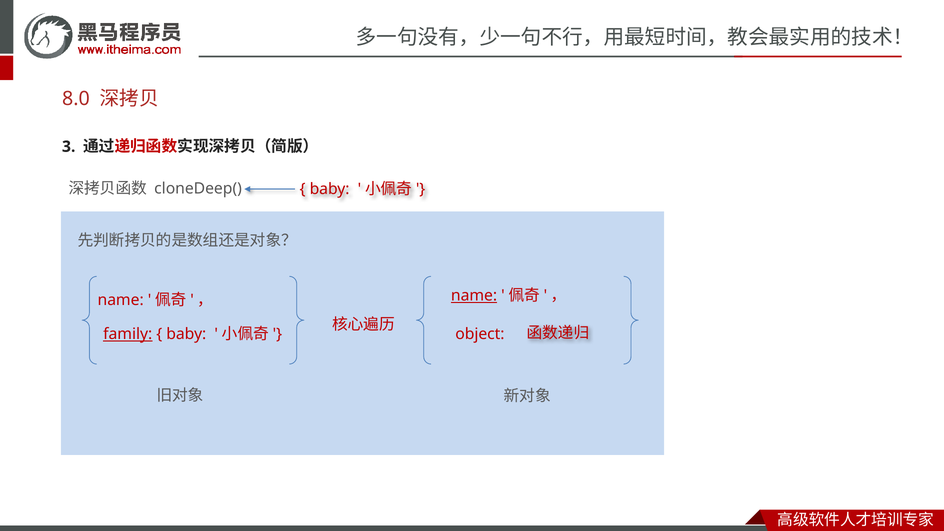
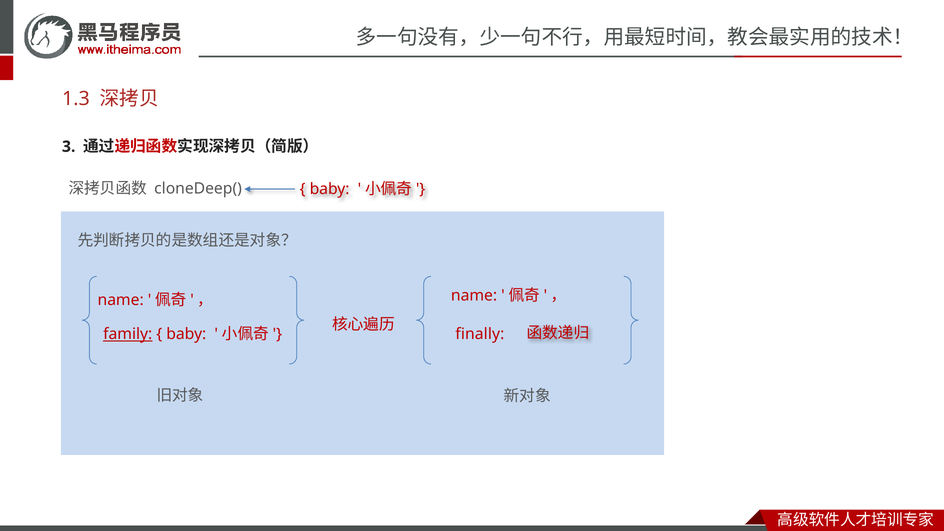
8.0: 8.0 -> 1.3 (76, 99)
name underline: present -> none (474, 296)
object: object -> finally (480, 334)
